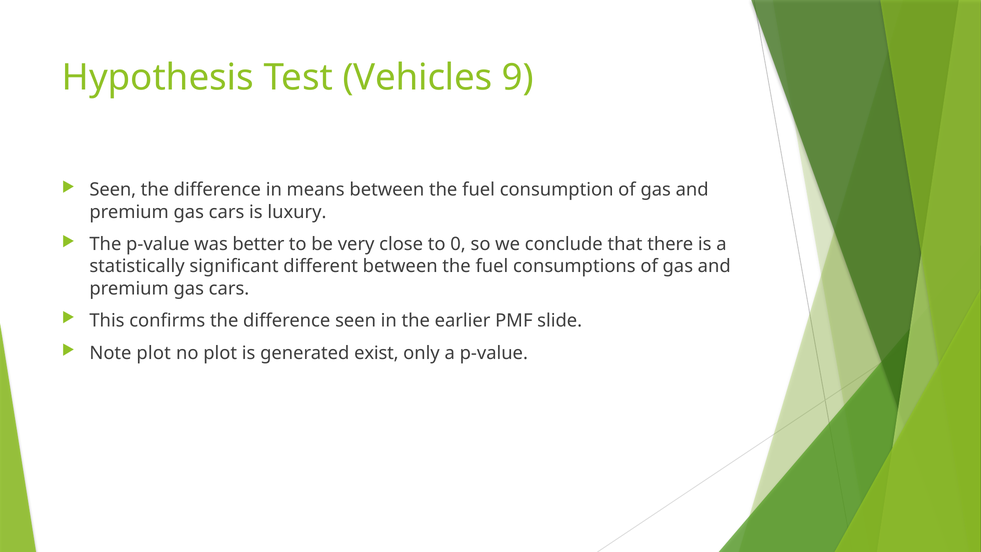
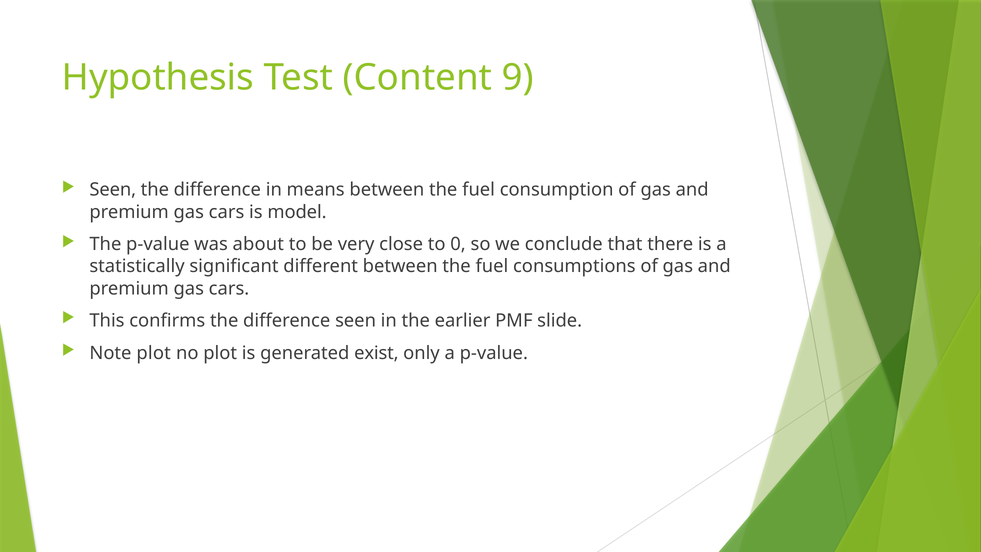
Vehicles: Vehicles -> Content (417, 77)
luxury: luxury -> model (297, 212)
better: better -> about (258, 244)
